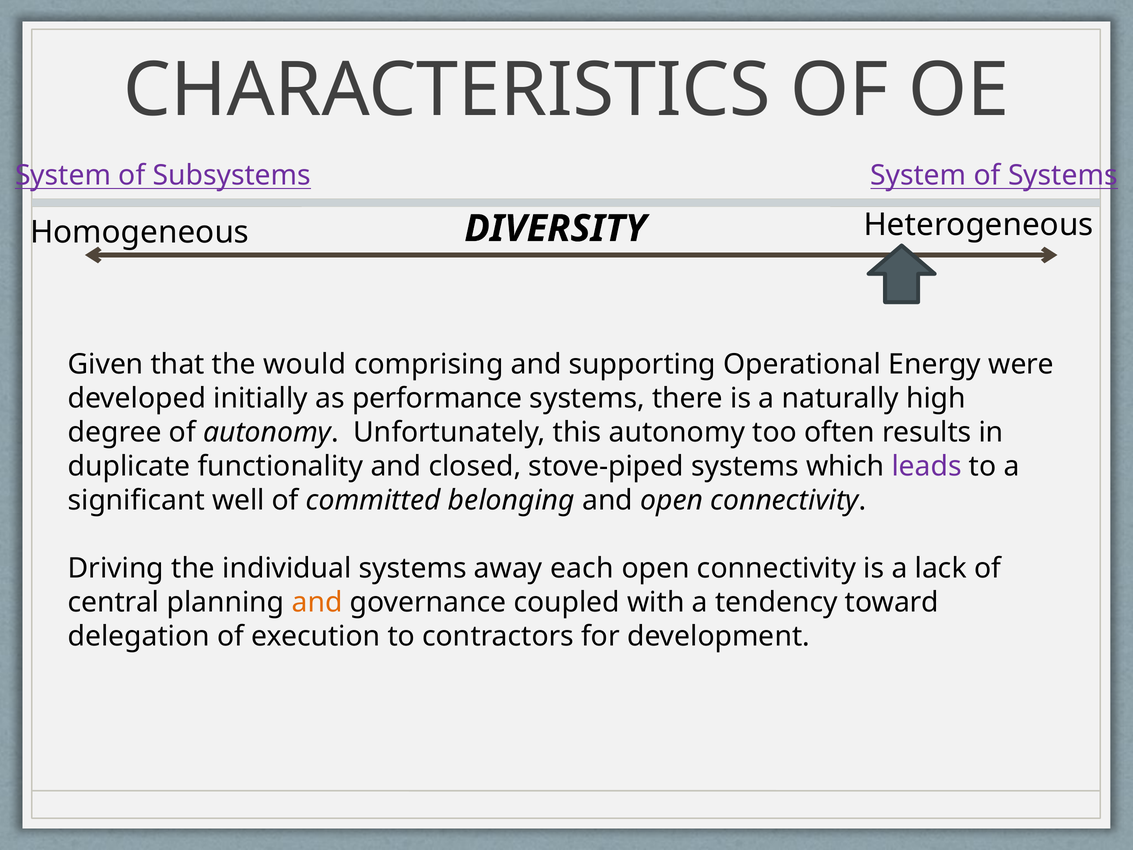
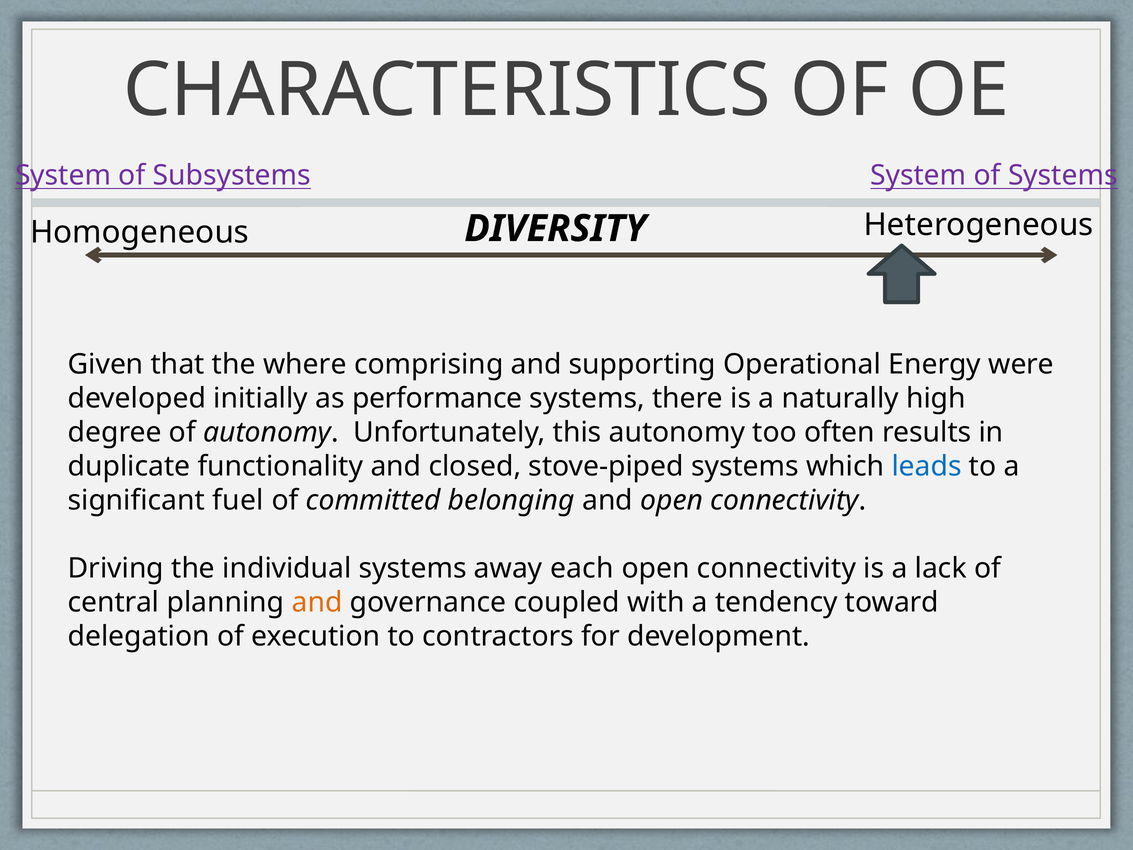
would: would -> where (305, 364)
leads colour: purple -> blue (927, 466)
well: well -> fuel (238, 500)
